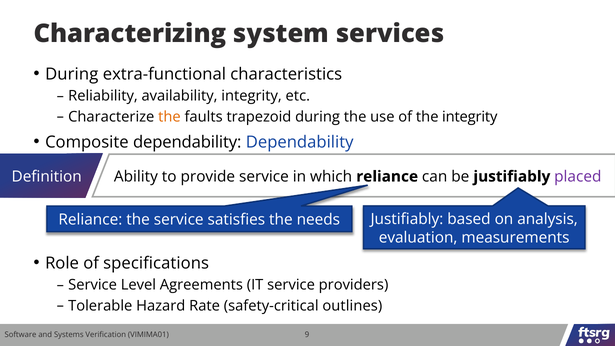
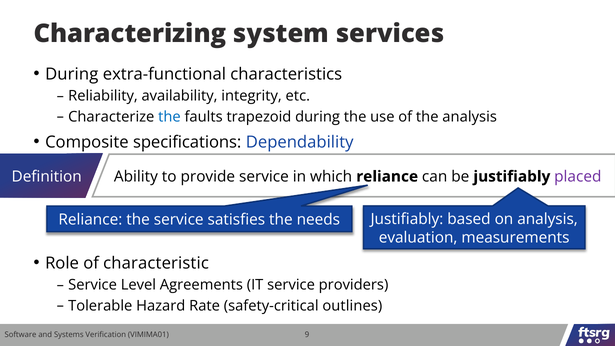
the colour: orange -> blue (169, 117)
the integrity: integrity -> analysis (470, 117)
dependability: dependability -> specifications (187, 142)
specifications: specifications -> characteristic (156, 263)
